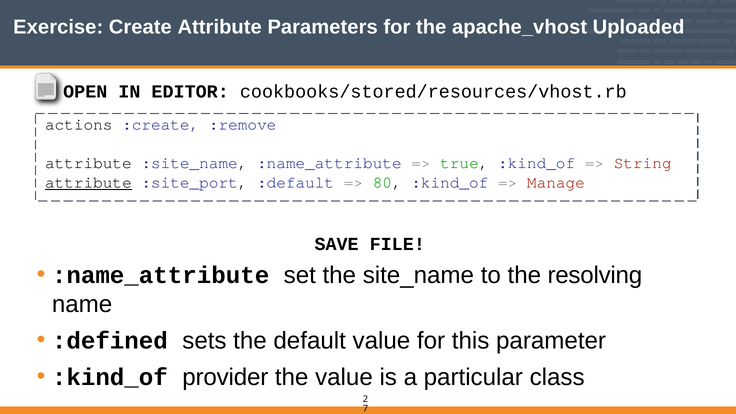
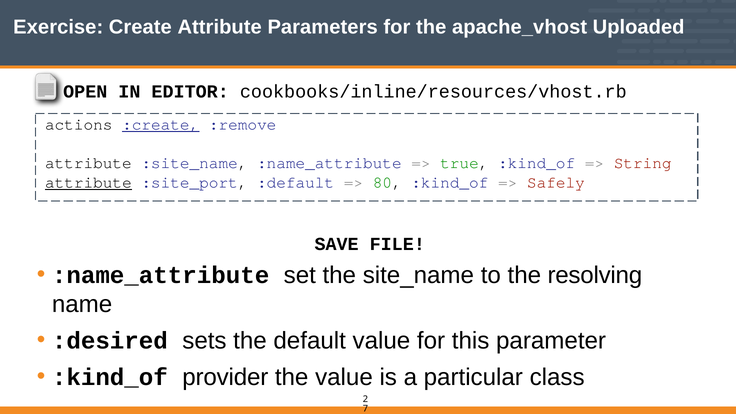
cookbooks/stored/resources/vhost.rb: cookbooks/stored/resources/vhost.rb -> cookbooks/inline/resources/vhost.rb (433, 92)
:create underline: none -> present (161, 124)
Manage: Manage -> Safely (556, 182)
:defined: :defined -> :desired (110, 341)
